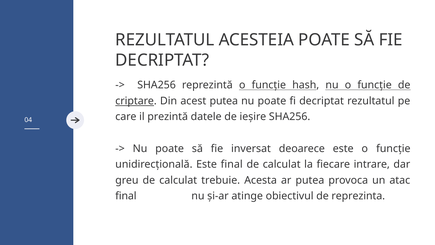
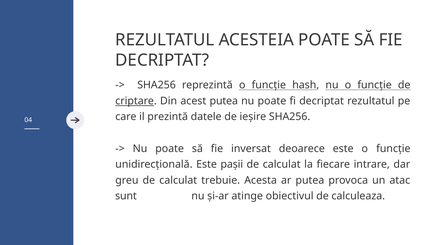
Este final: final -> pașii (232, 164)
final: final -> sunt (126, 196)
reprezinta: reprezinta -> calculeaza (358, 196)
